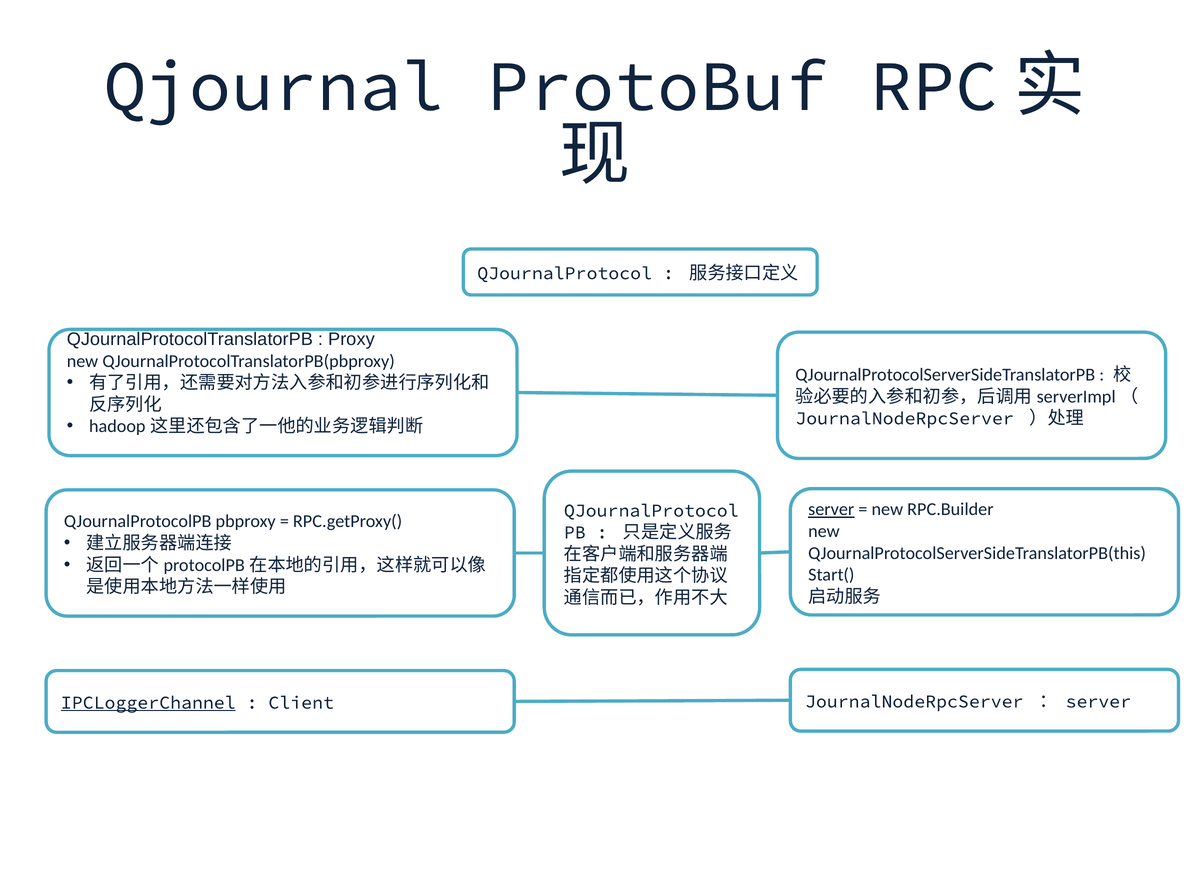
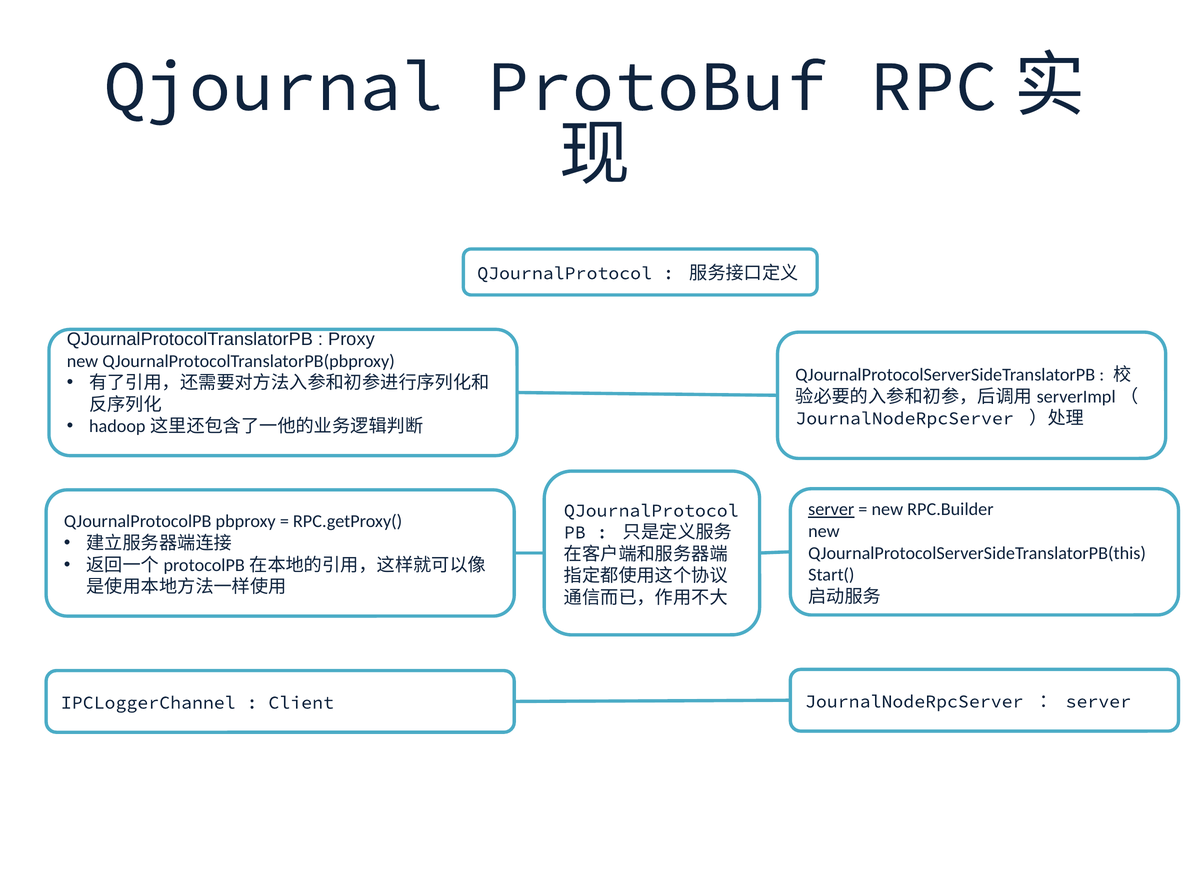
IPCLoggerChannel underline: present -> none (148, 703)
